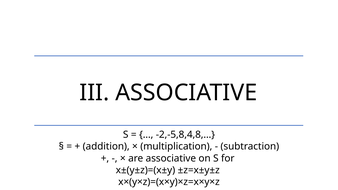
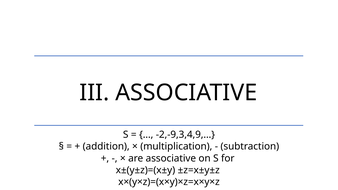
-2,-5,8,4,8,…: -2,-5,8,4,8,… -> -2,-9,3,4,9,… (185, 135)
